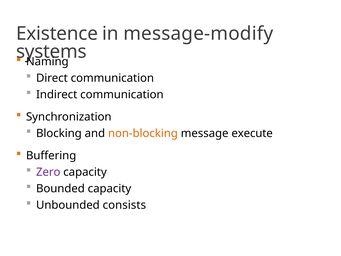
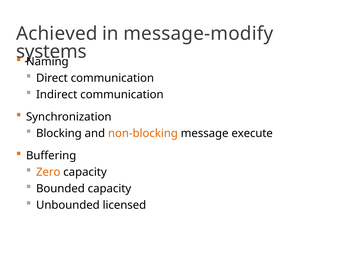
Existence: Existence -> Achieved (57, 34)
Zero colour: purple -> orange (48, 172)
consists: consists -> licensed (124, 205)
